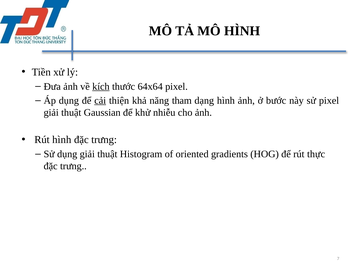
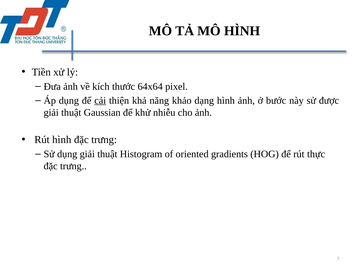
kích underline: present -> none (101, 86)
tham: tham -> khảo (182, 100)
sử pixel: pixel -> được (329, 100)
